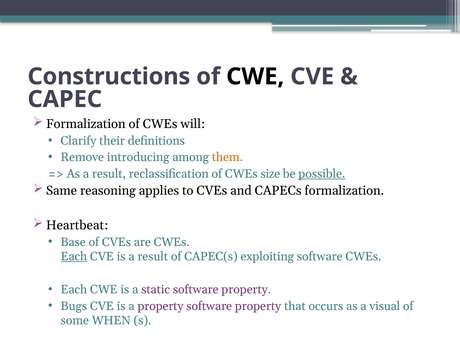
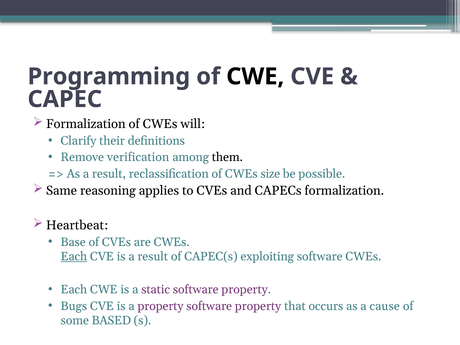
Constructions: Constructions -> Programming (109, 77)
introducing: introducing -> verification (138, 157)
them colour: orange -> black (227, 157)
possible underline: present -> none (322, 174)
visual: visual -> cause (385, 306)
WHEN: WHEN -> BASED (111, 321)
